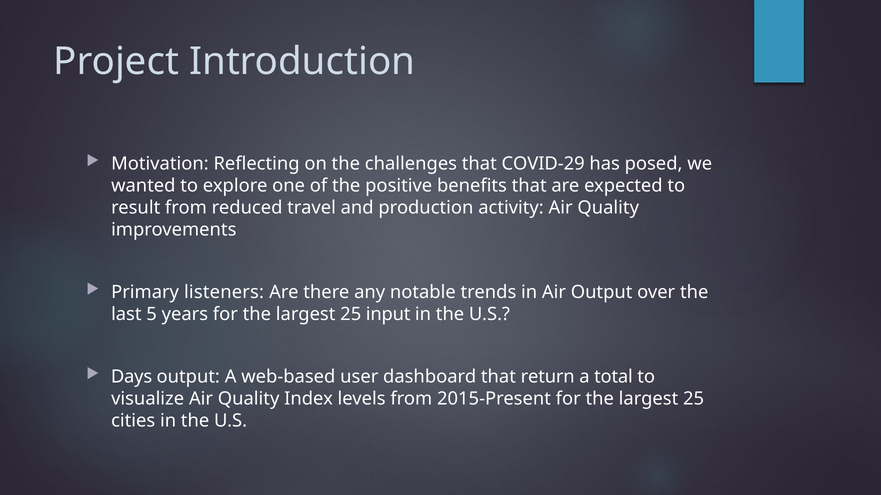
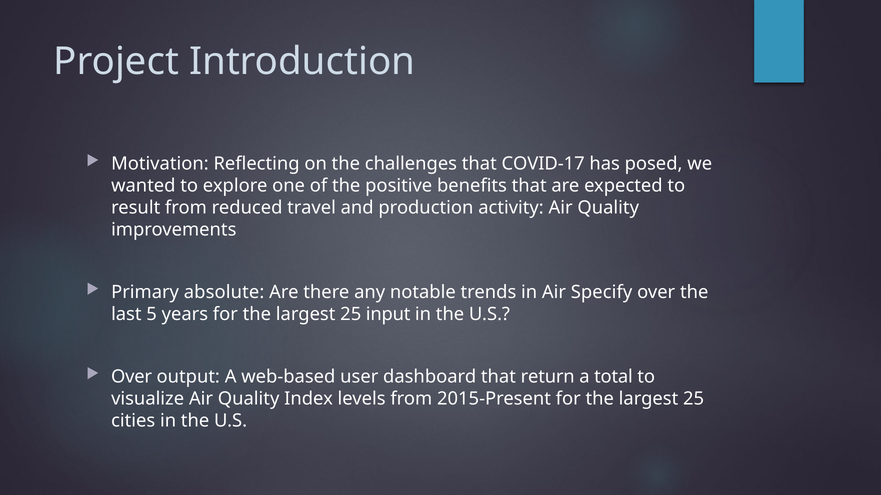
COVID-29: COVID-29 -> COVID-17 (543, 164)
listeners: listeners -> absolute (224, 292)
Air Output: Output -> Specify (602, 292)
Days: Days -> Over (132, 377)
